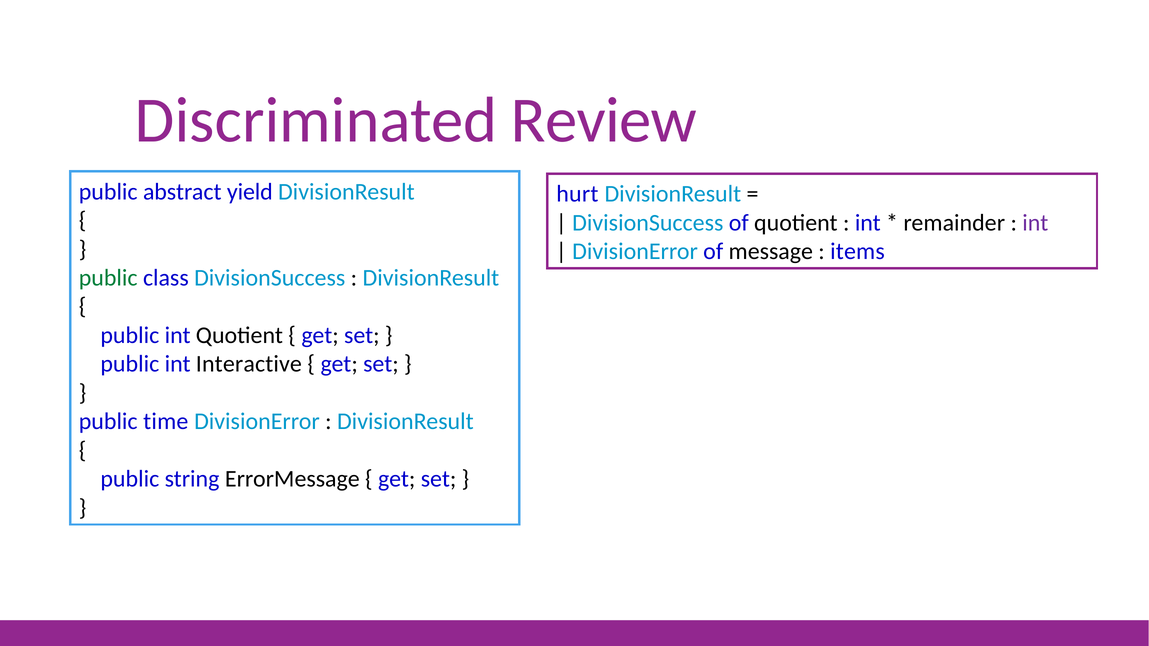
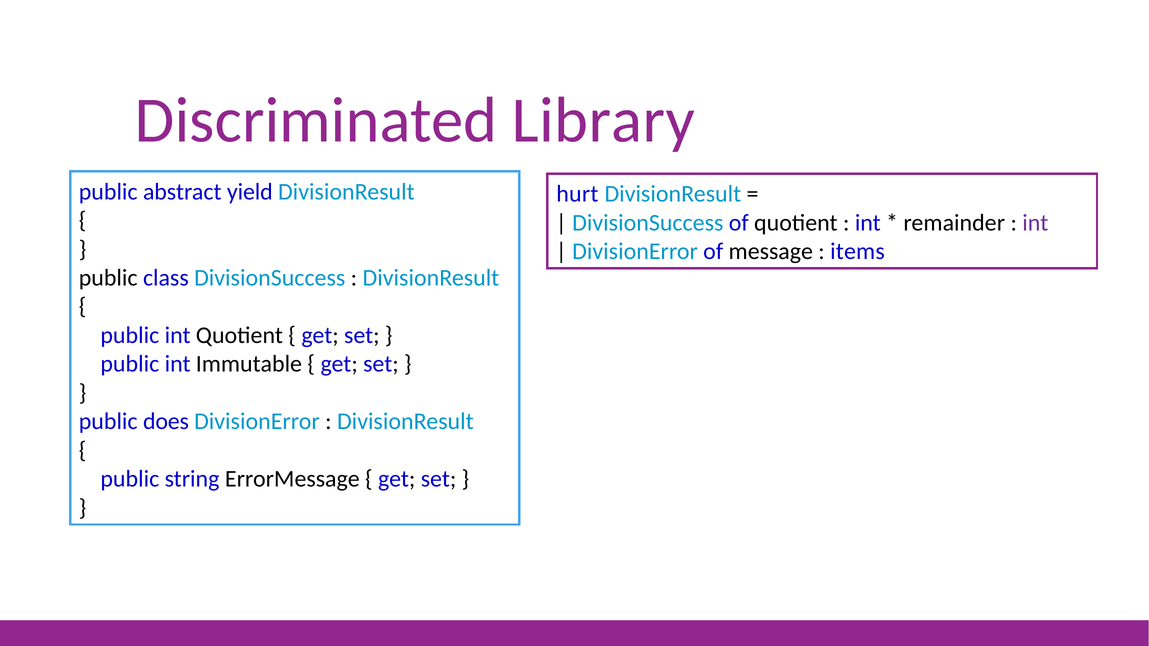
Review: Review -> Library (603, 121)
public colour: green -> black (108, 278)
Interactive: Interactive -> Immutable (249, 364)
time: time -> does (166, 422)
